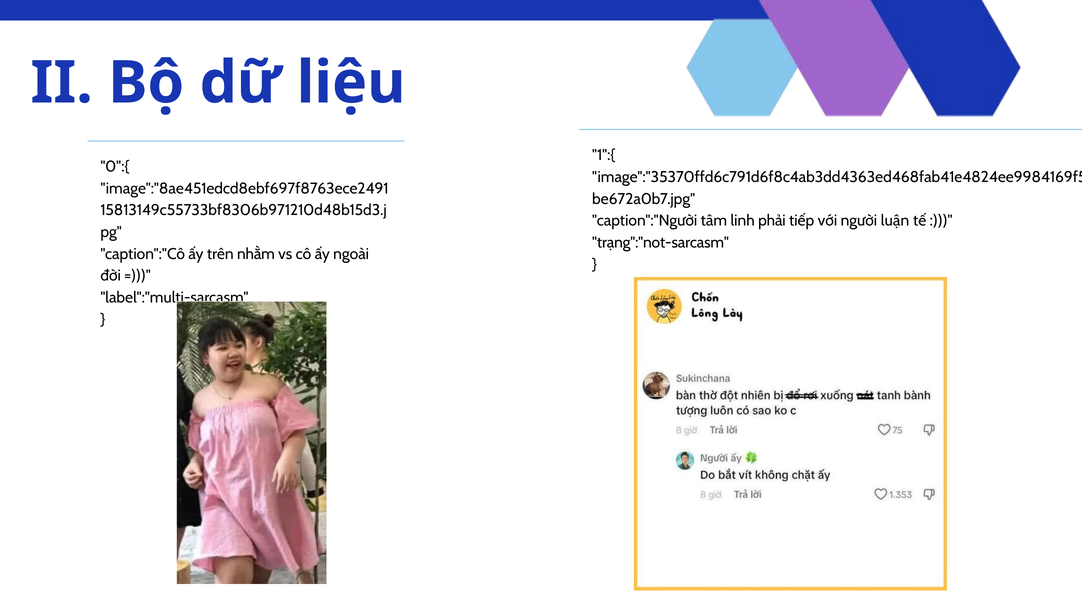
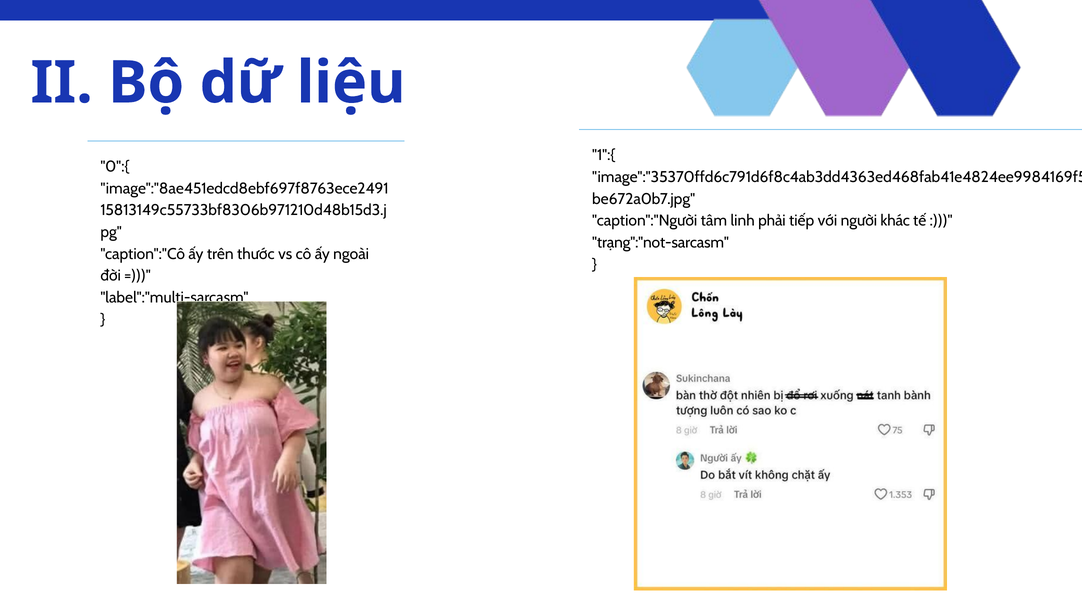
luận: luận -> khác (895, 221)
nhằm: nhằm -> thước (256, 254)
